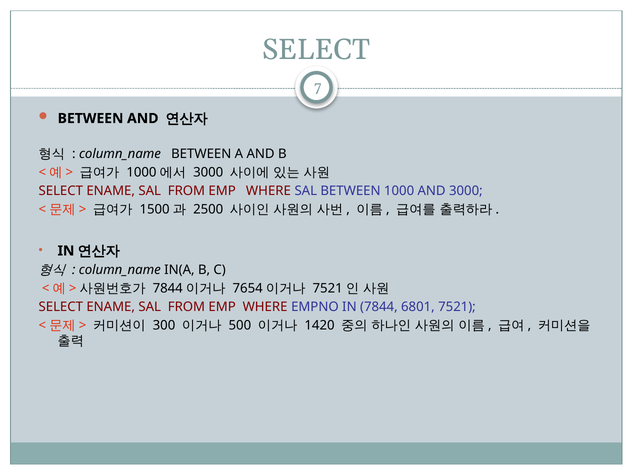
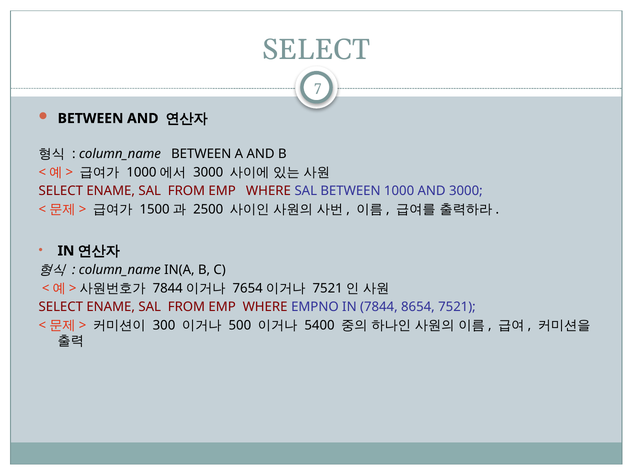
6801: 6801 -> 8654 (418, 307)
1420: 1420 -> 5400 (320, 325)
